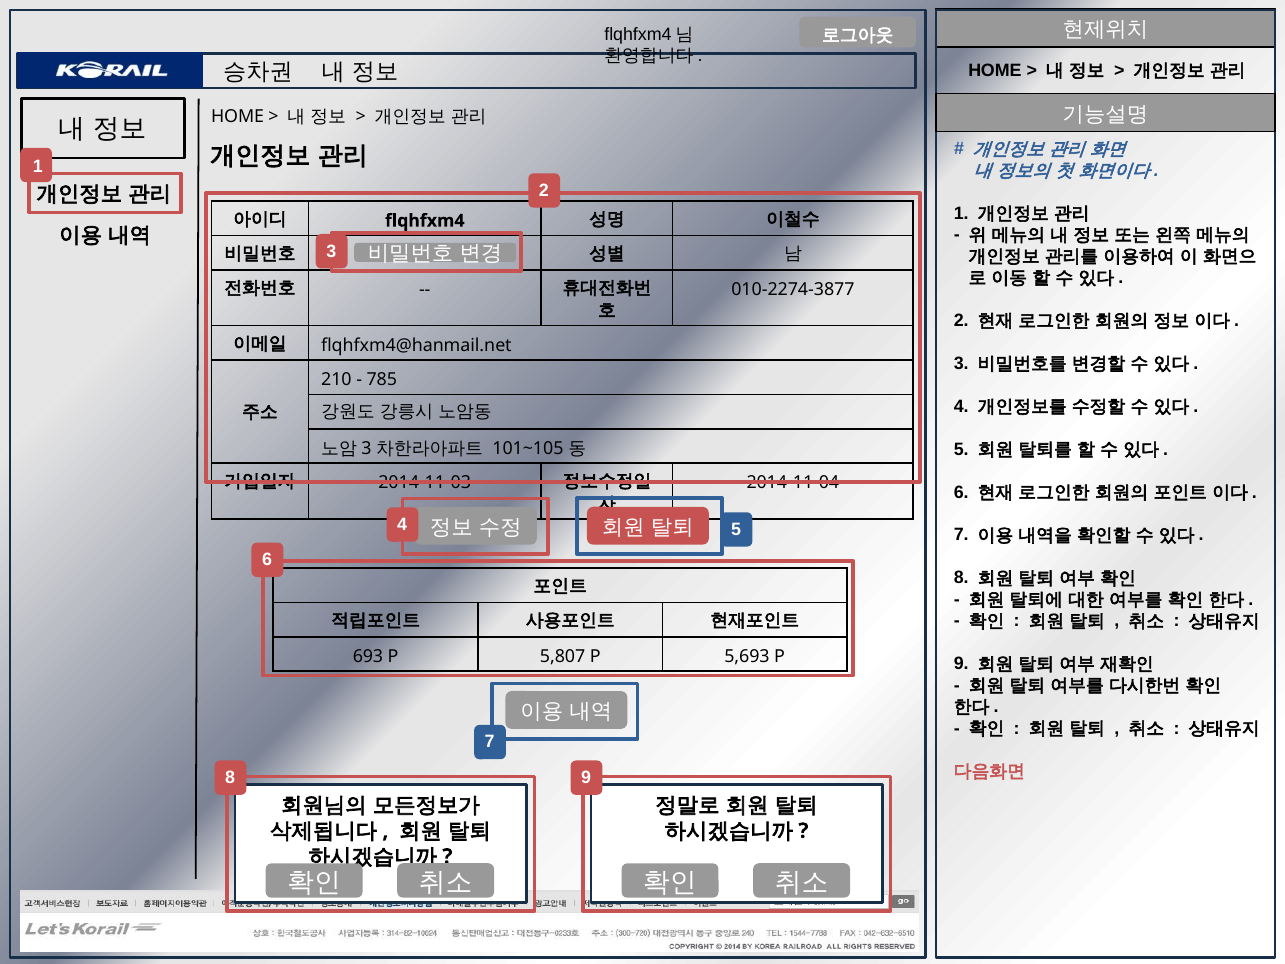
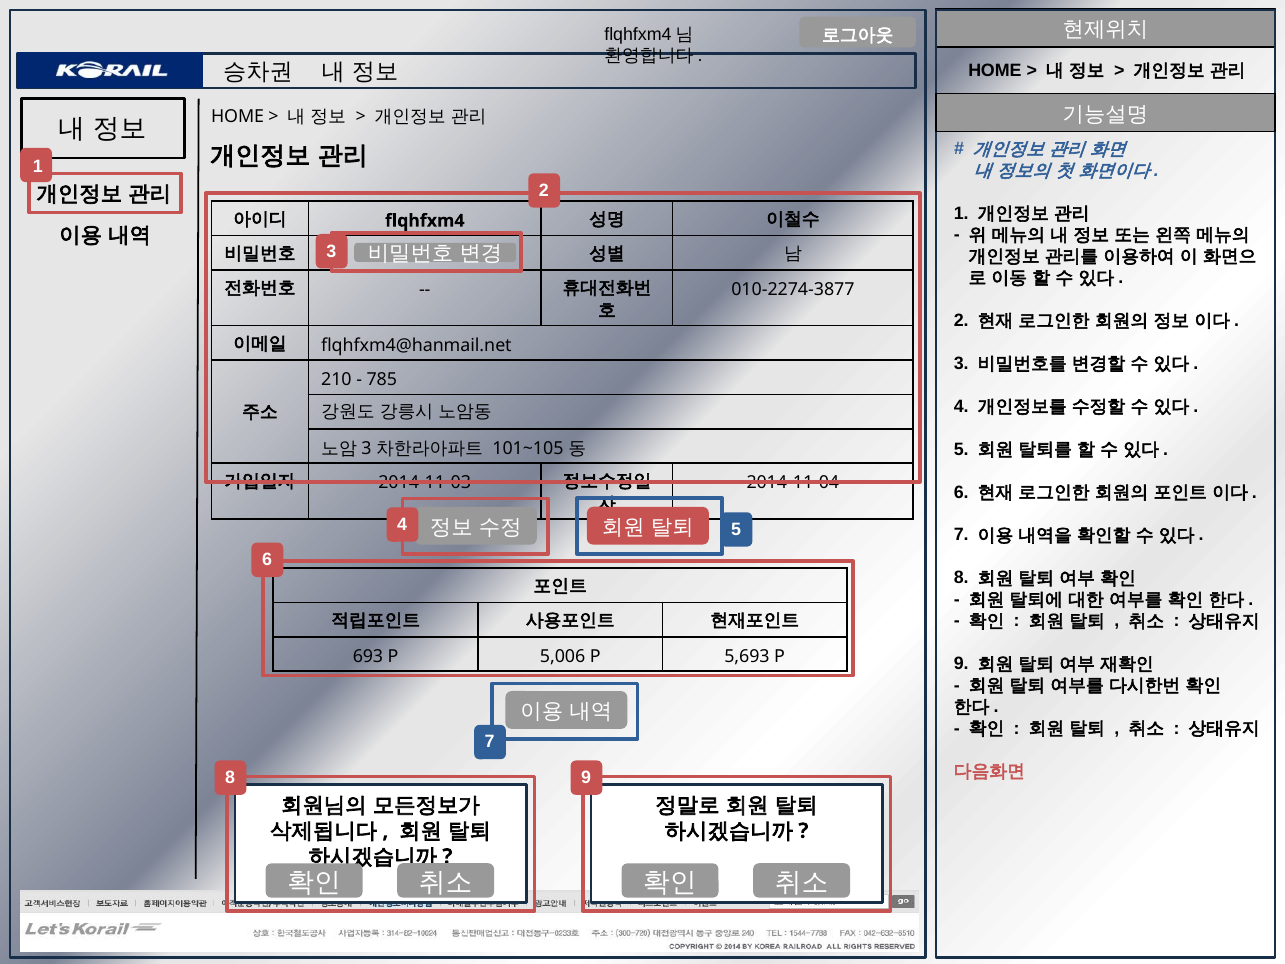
5,807: 5,807 -> 5,006 (563, 656)
